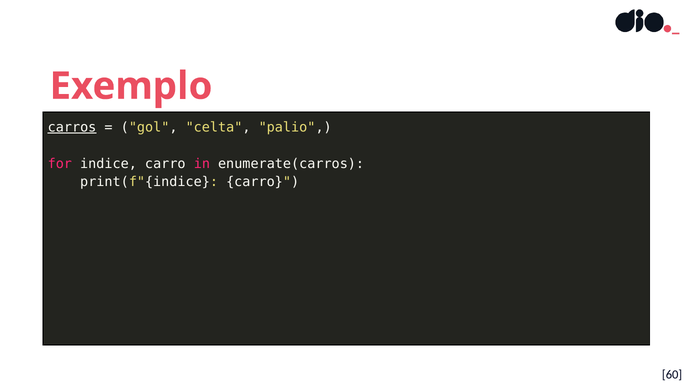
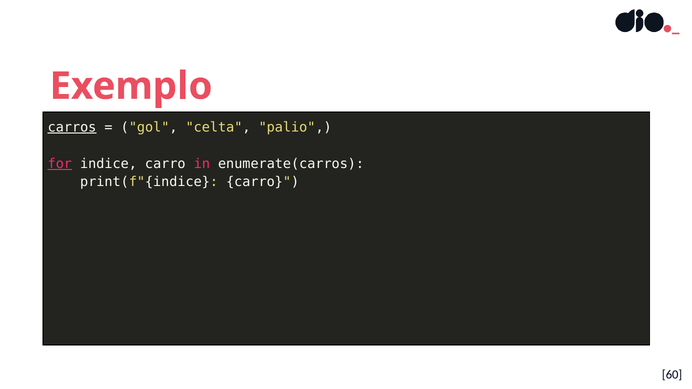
for underline: none -> present (60, 164)
